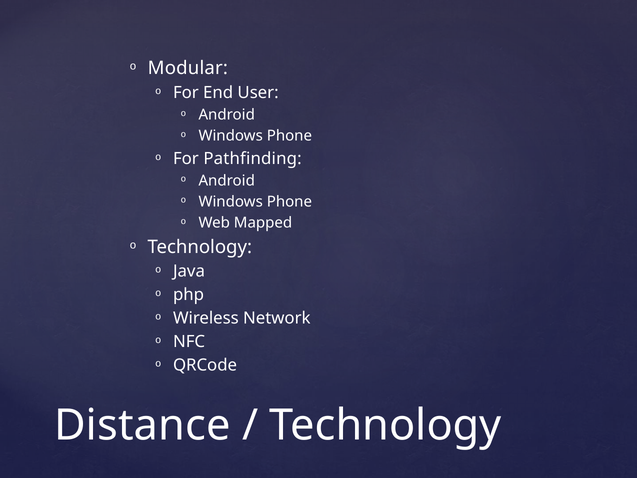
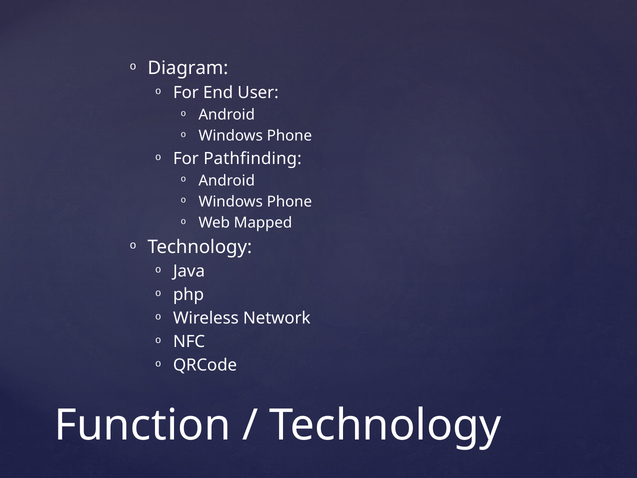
Modular: Modular -> Diagram (188, 68)
Distance: Distance -> Function (142, 425)
